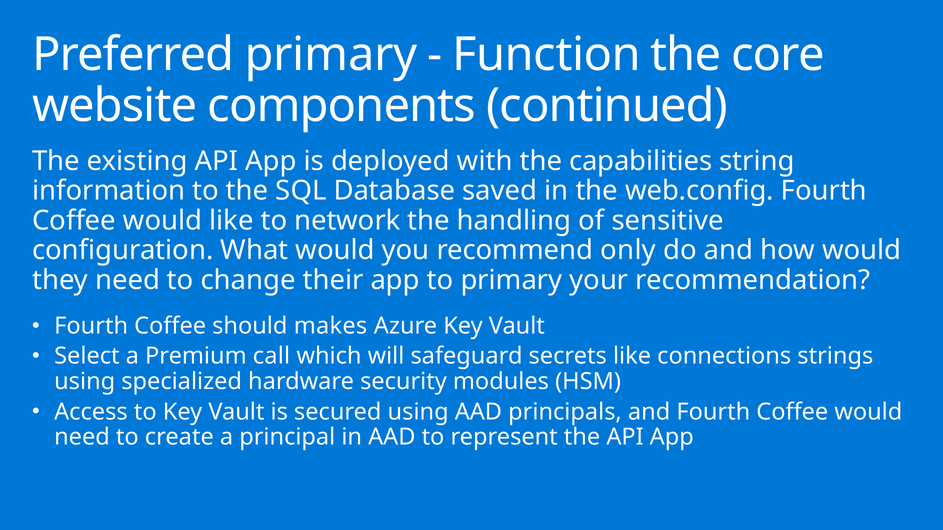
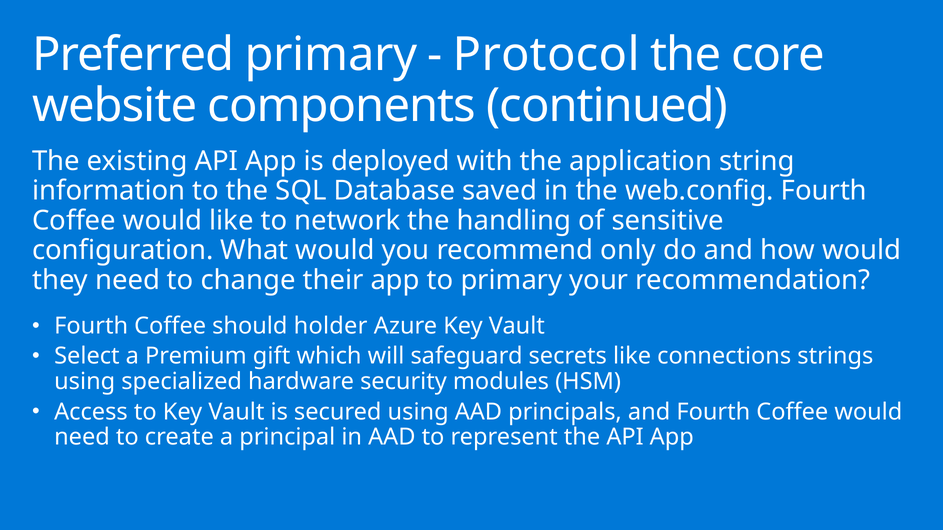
Function: Function -> Protocol (546, 55)
capabilities: capabilities -> application (641, 161)
makes: makes -> holder (331, 326)
call: call -> gift (272, 357)
